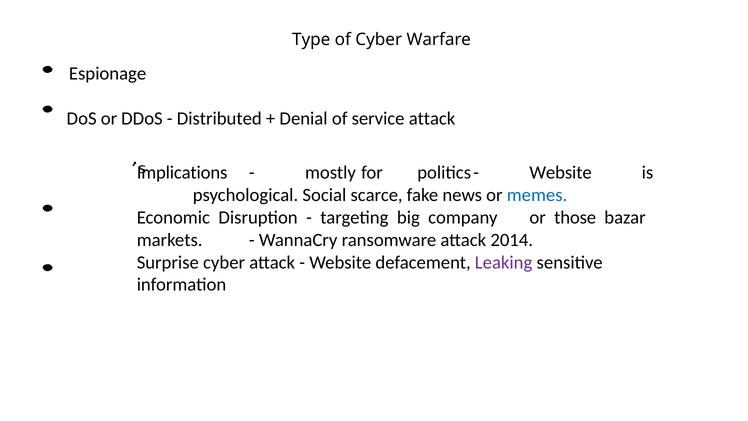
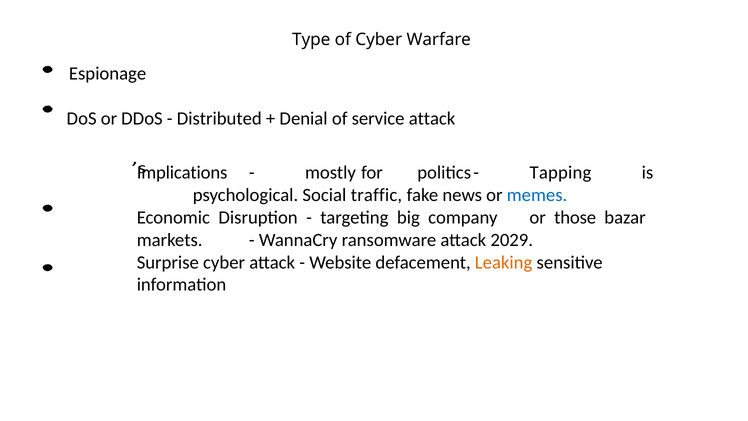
Website: Website -> Tapping (560, 172)
scarce: scarce -> traffic (376, 195)
2014: 2014 -> 2029 (512, 240)
Leaking colour: purple -> orange (504, 262)
